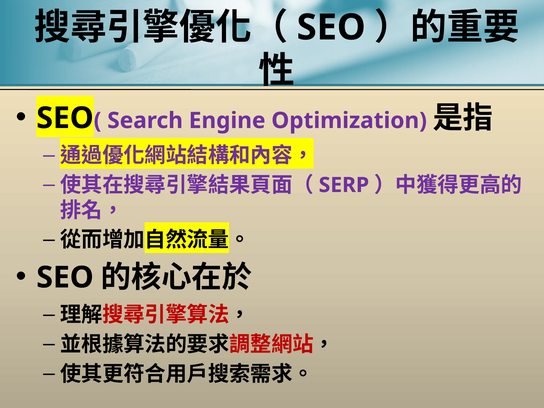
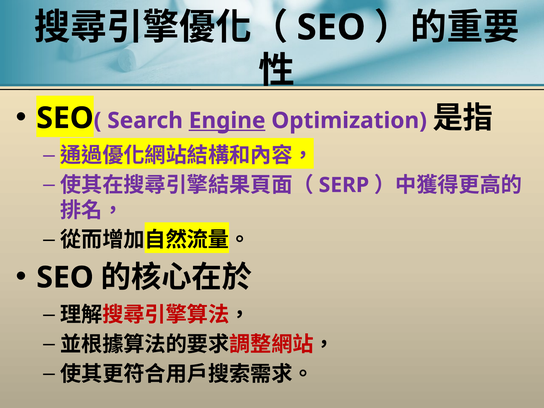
Engine underline: none -> present (227, 121)
